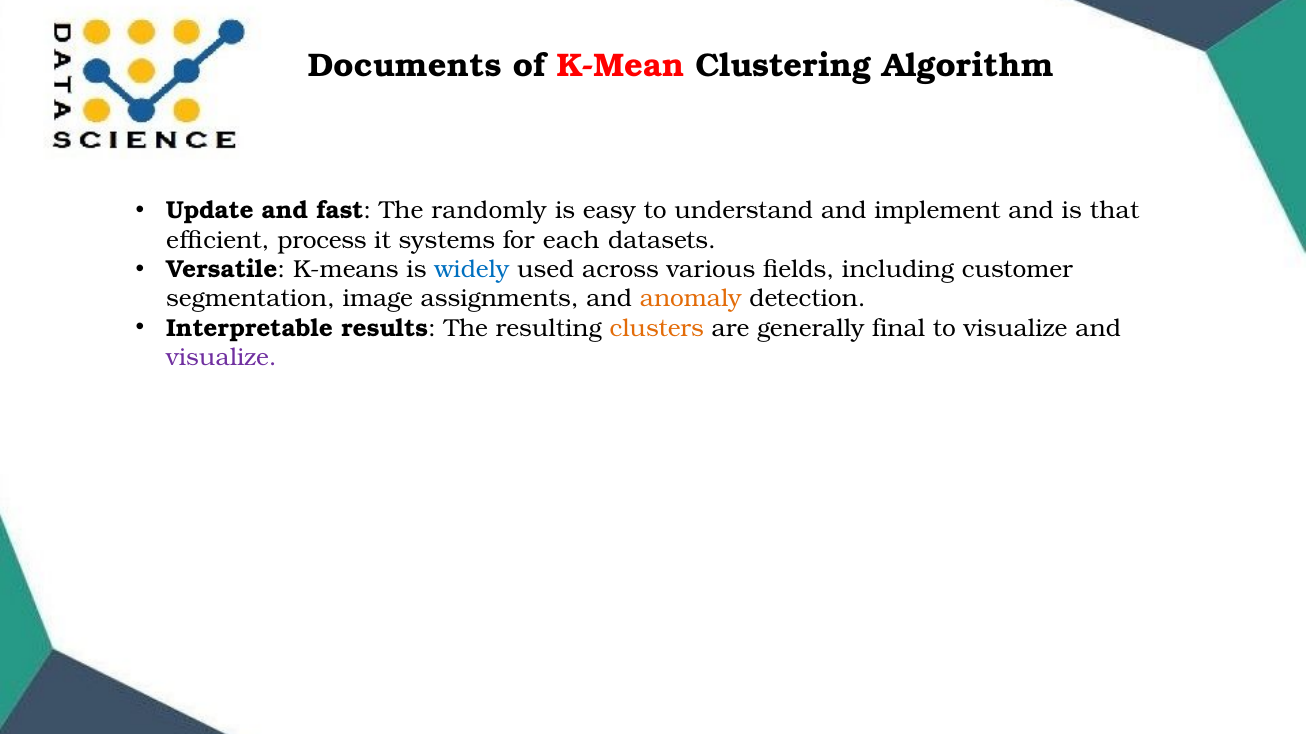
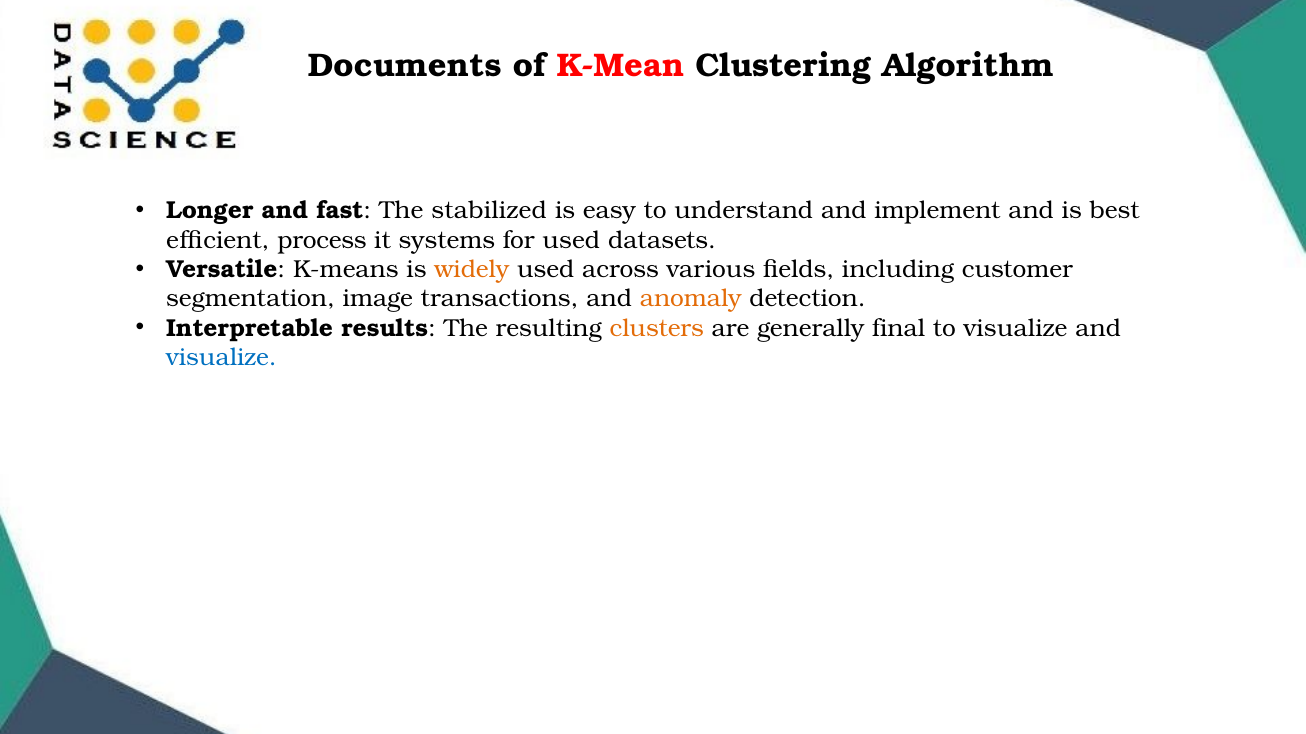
Update: Update -> Longer (210, 211)
randomly: randomly -> stabilized (489, 211)
that: that -> best (1115, 211)
for each: each -> used (571, 240)
widely colour: blue -> orange (472, 270)
assignments: assignments -> transactions (500, 299)
visualize colour: purple -> blue (221, 358)
